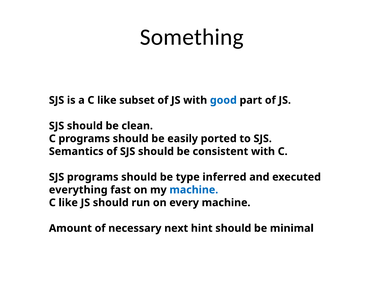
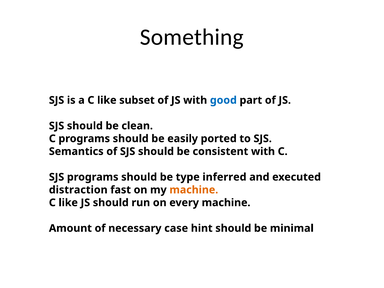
everything: everything -> distraction (78, 190)
machine colour: blue -> orange (194, 190)
next: next -> case (176, 228)
